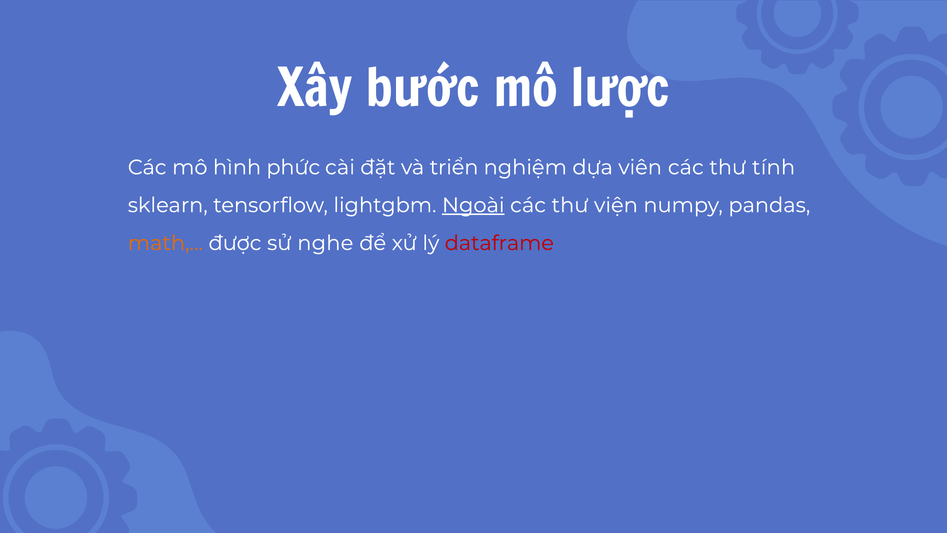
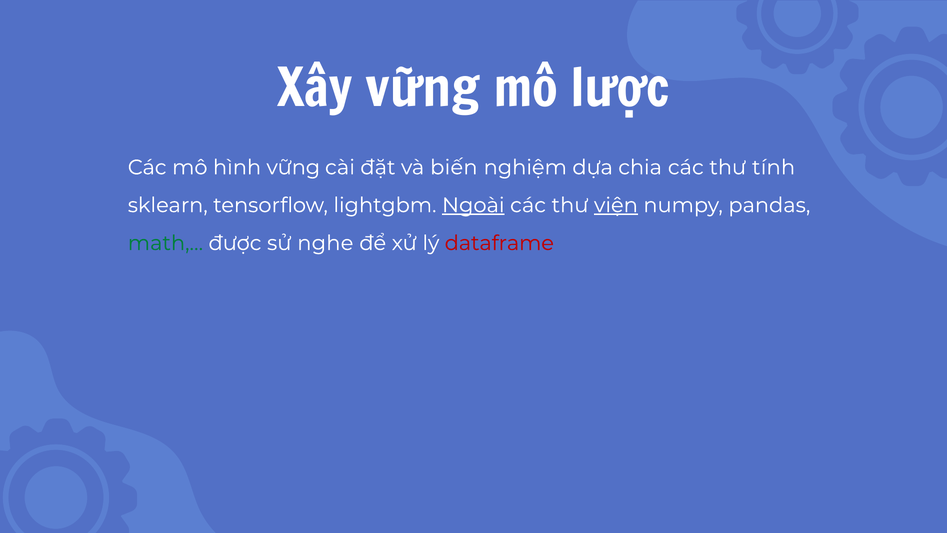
Xây bước: bước -> vững (423, 89)
hình phức: phức -> vững (293, 167)
triển: triển -> biến (454, 167)
viên: viên -> chia (640, 167)
viện underline: none -> present (616, 205)
math,… colour: orange -> green (165, 243)
